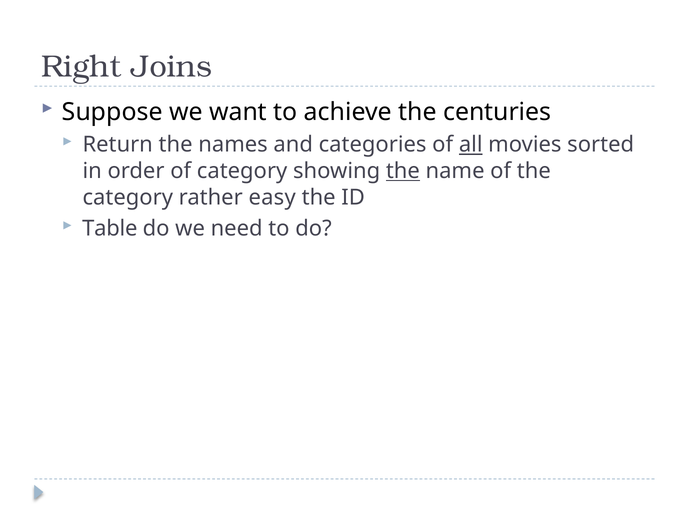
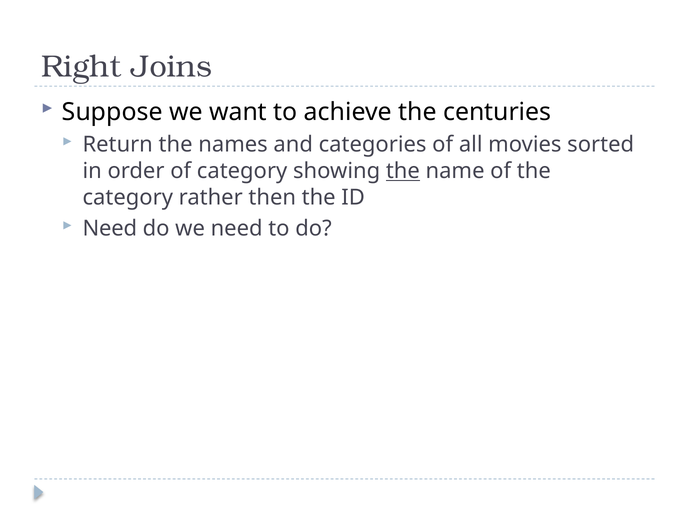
all underline: present -> none (471, 145)
easy: easy -> then (272, 197)
Table: Table -> Need (110, 229)
